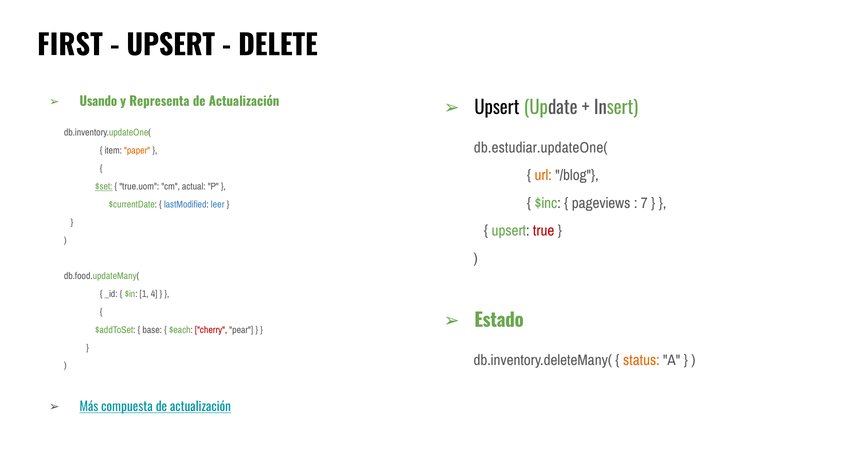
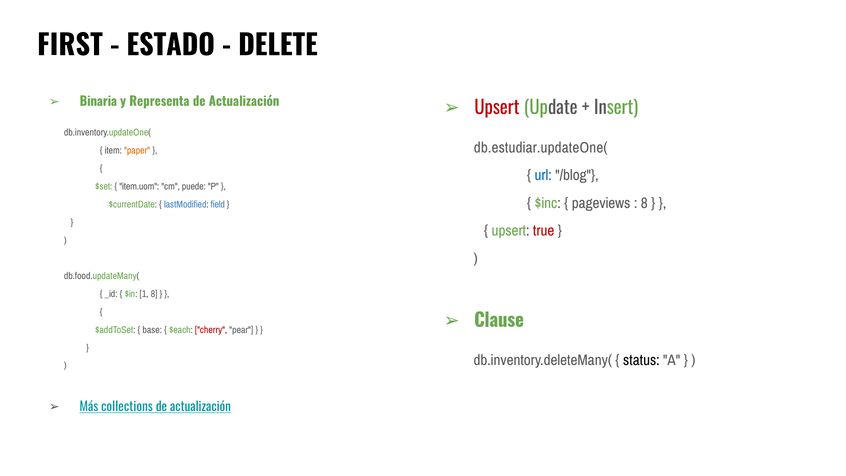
UPSERT: UPSERT -> ESTADO (171, 46)
Usando: Usando -> Binaria (98, 102)
Upsert colour: black -> red (497, 108)
url colour: orange -> blue (543, 175)
$set underline: present -> none (104, 186)
true.uom: true.uom -> item.uom (139, 186)
actual: actual -> puede (194, 186)
7: 7 -> 8 (644, 203)
leer: leer -> field (218, 204)
1 4: 4 -> 8 (154, 294)
Estado: Estado -> Clause (499, 320)
status colour: orange -> black (641, 360)
compuesta: compuesta -> collections (127, 407)
